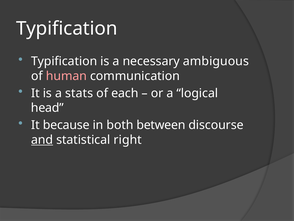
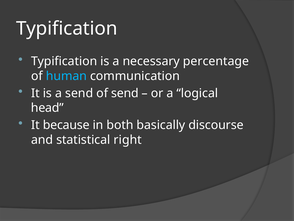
ambiguous: ambiguous -> percentage (216, 61)
human colour: pink -> light blue (66, 76)
a stats: stats -> send (79, 93)
of each: each -> send (125, 93)
between: between -> basically (161, 125)
and underline: present -> none (42, 140)
